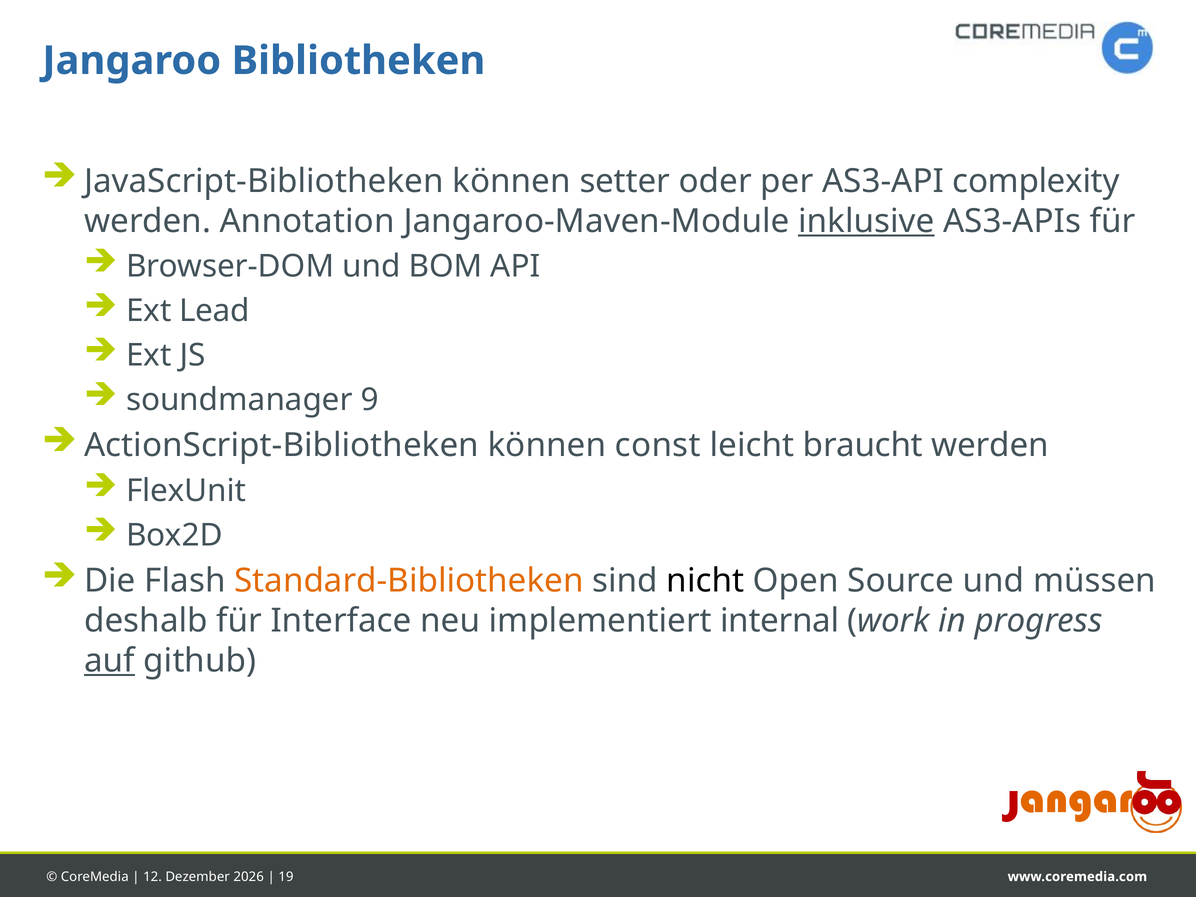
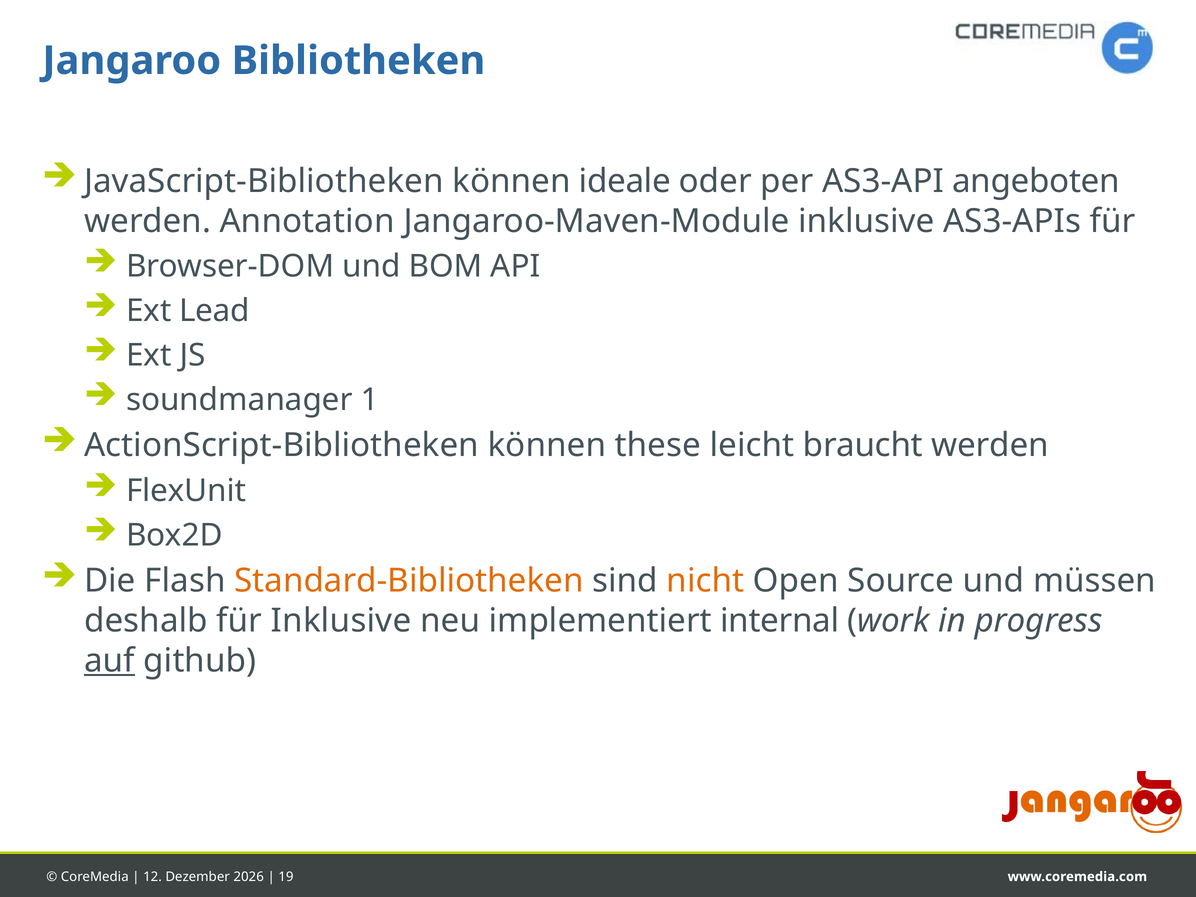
setter: setter -> ideale (625, 181)
complexity: complexity -> angeboten (1036, 181)
inklusive underline: present -> none (866, 221)
9: 9 -> 1 (370, 400)
const: const -> these (658, 445)
nicht colour: black -> orange (705, 581)
für Interface: Interface -> Inklusive (341, 621)
